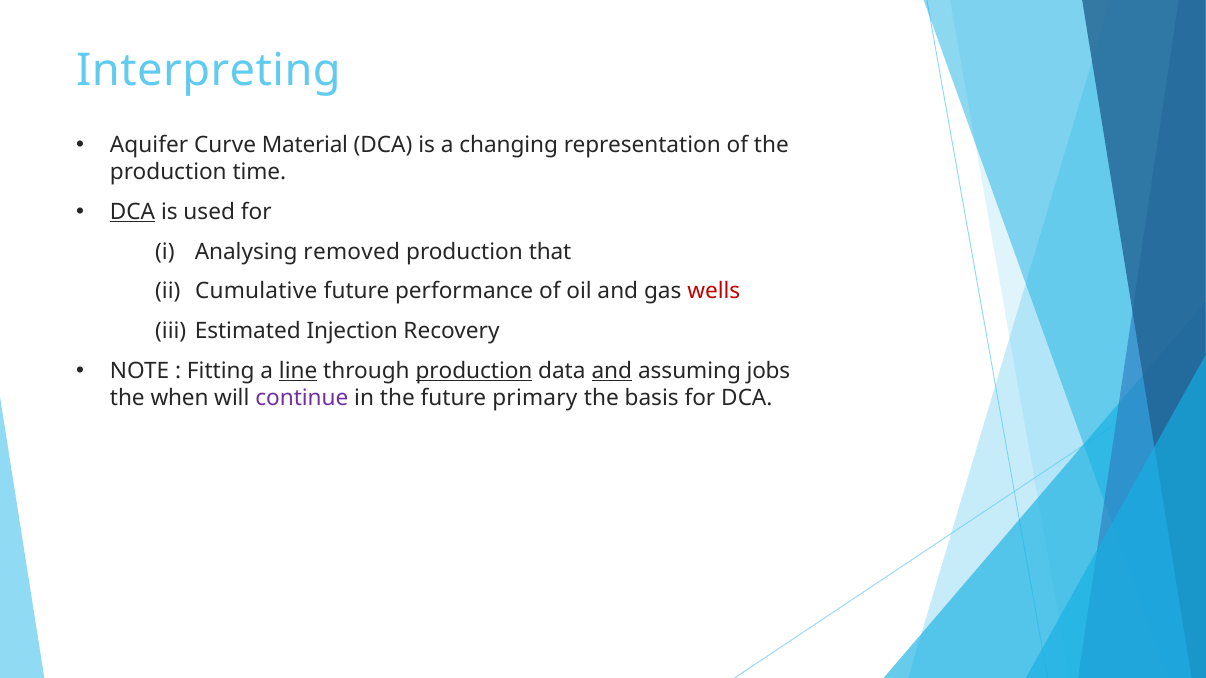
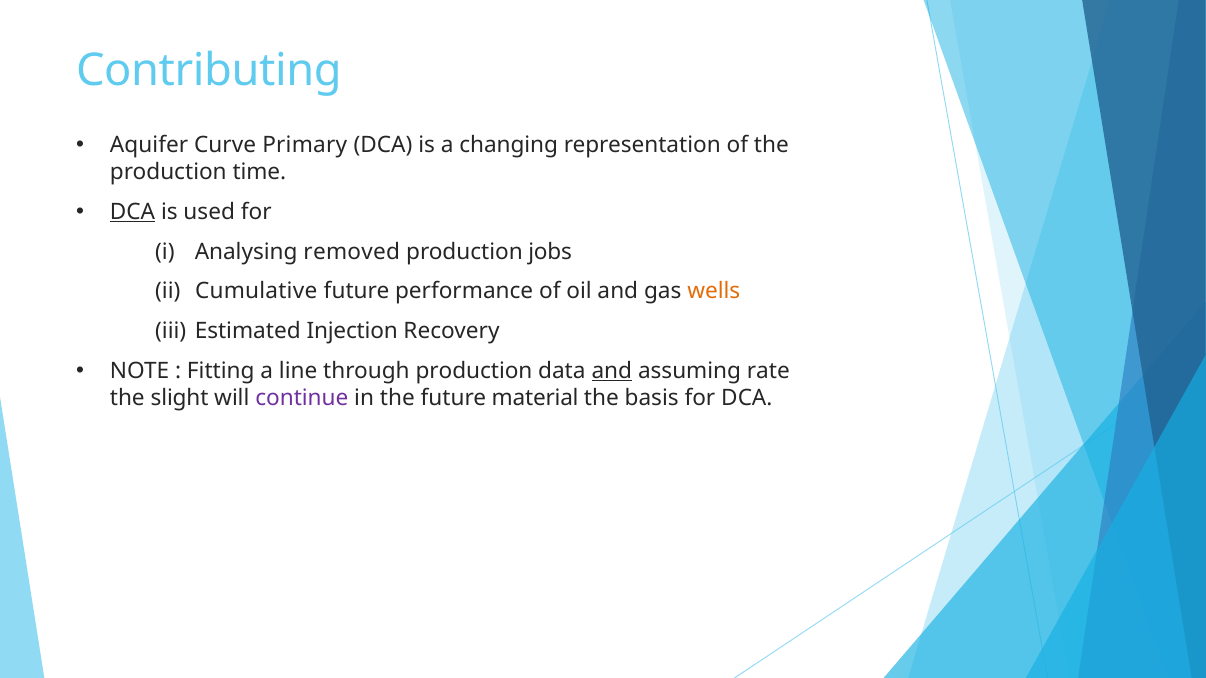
Interpreting: Interpreting -> Contributing (209, 70)
Material: Material -> Primary (305, 145)
that: that -> jobs (550, 252)
wells colour: red -> orange (714, 292)
line underline: present -> none (298, 371)
production underline: present -> none (474, 371)
jobs: jobs -> rate (768, 371)
when: when -> slight (180, 398)
primary: primary -> material (535, 398)
